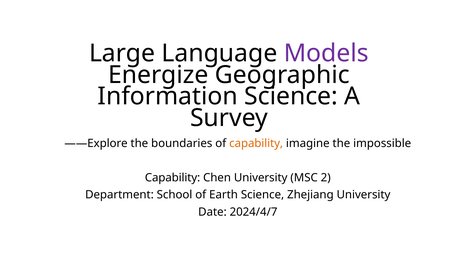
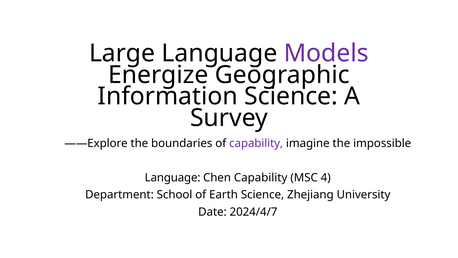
capability colour: orange -> purple (256, 143)
Capability: Capability -> Language (173, 177)
Chen University: University -> Capability (261, 177)
2: 2 -> 4 (326, 177)
